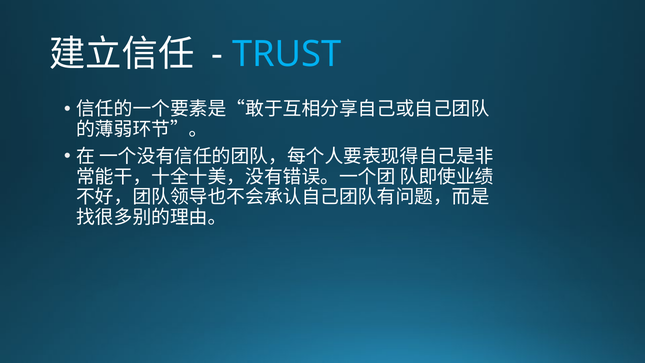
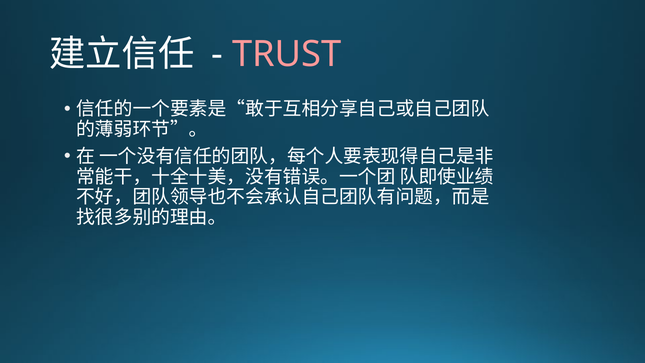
TRUST colour: light blue -> pink (287, 54)
